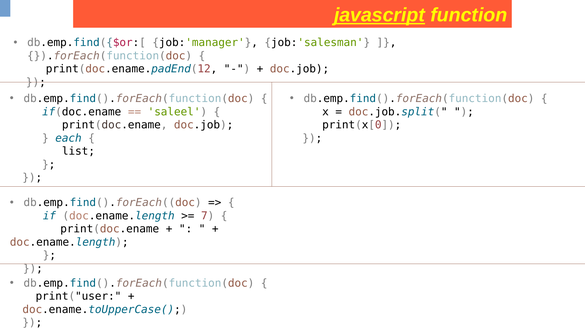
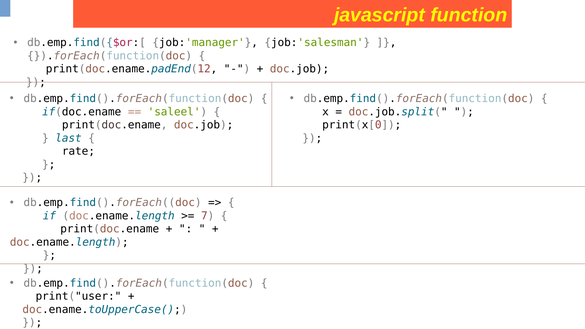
javascript underline: present -> none (380, 15)
each: each -> last (68, 138)
list: list -> rate (78, 151)
